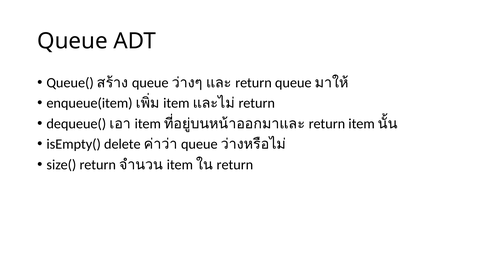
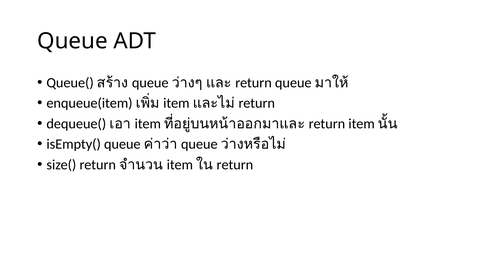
isEmpty( delete: delete -> queue (122, 144)
